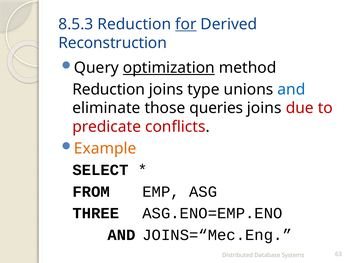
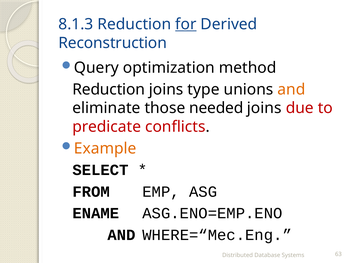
8.5.3: 8.5.3 -> 8.1.3 (76, 24)
optimization underline: present -> none (169, 68)
and colour: blue -> orange (291, 89)
queries: queries -> needed (216, 108)
THREE: THREE -> ENAME (96, 213)
JOINS=“Mec.Eng: JOINS=“Mec.Eng -> WHERE=“Mec.Eng (217, 234)
